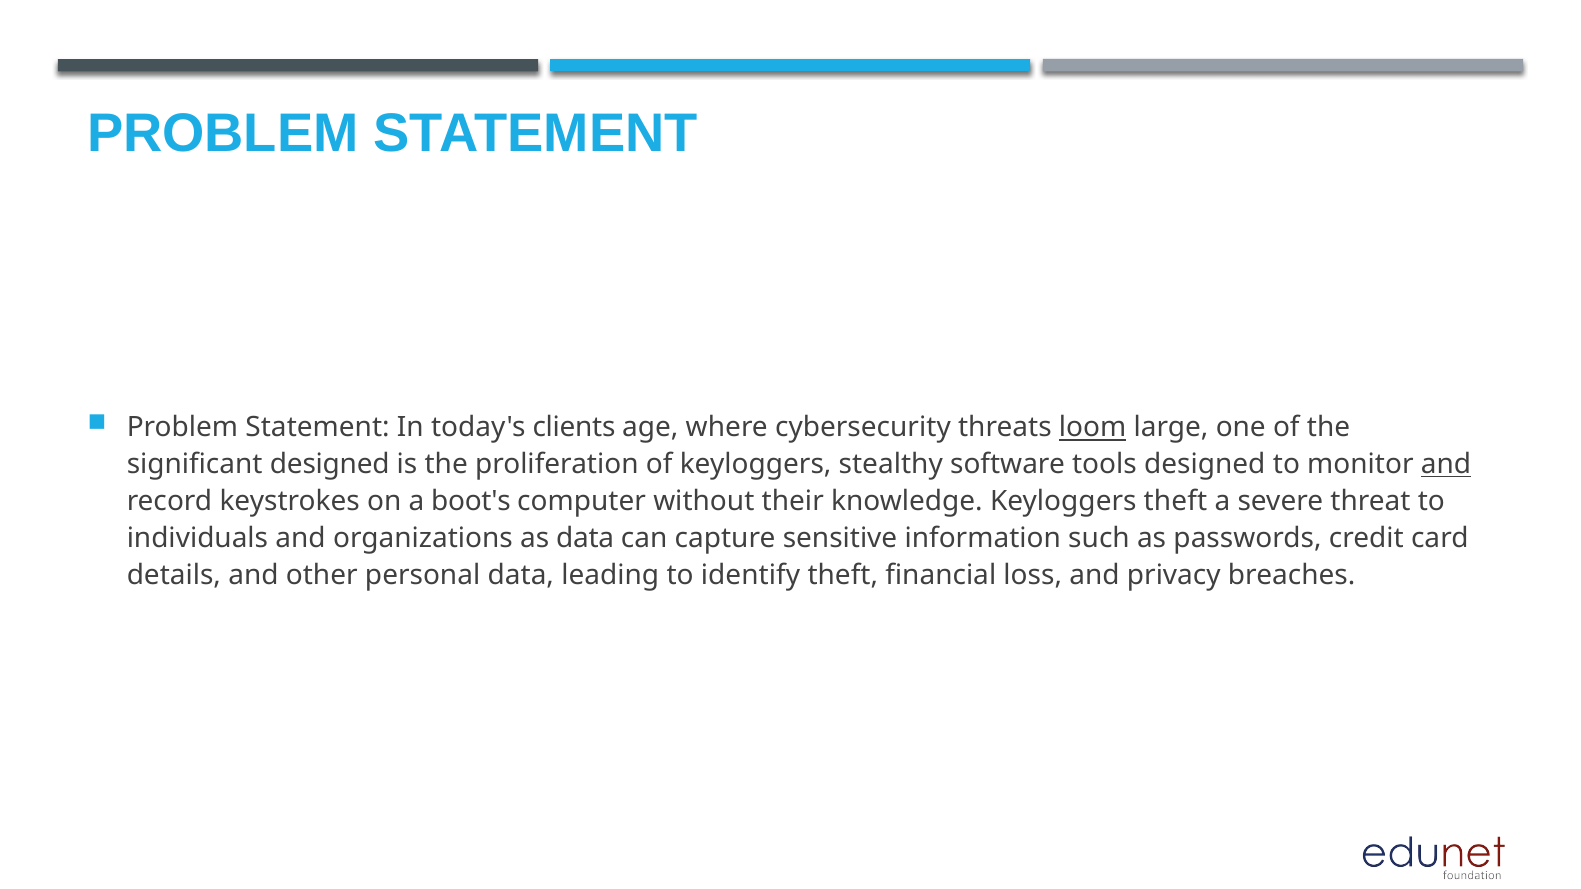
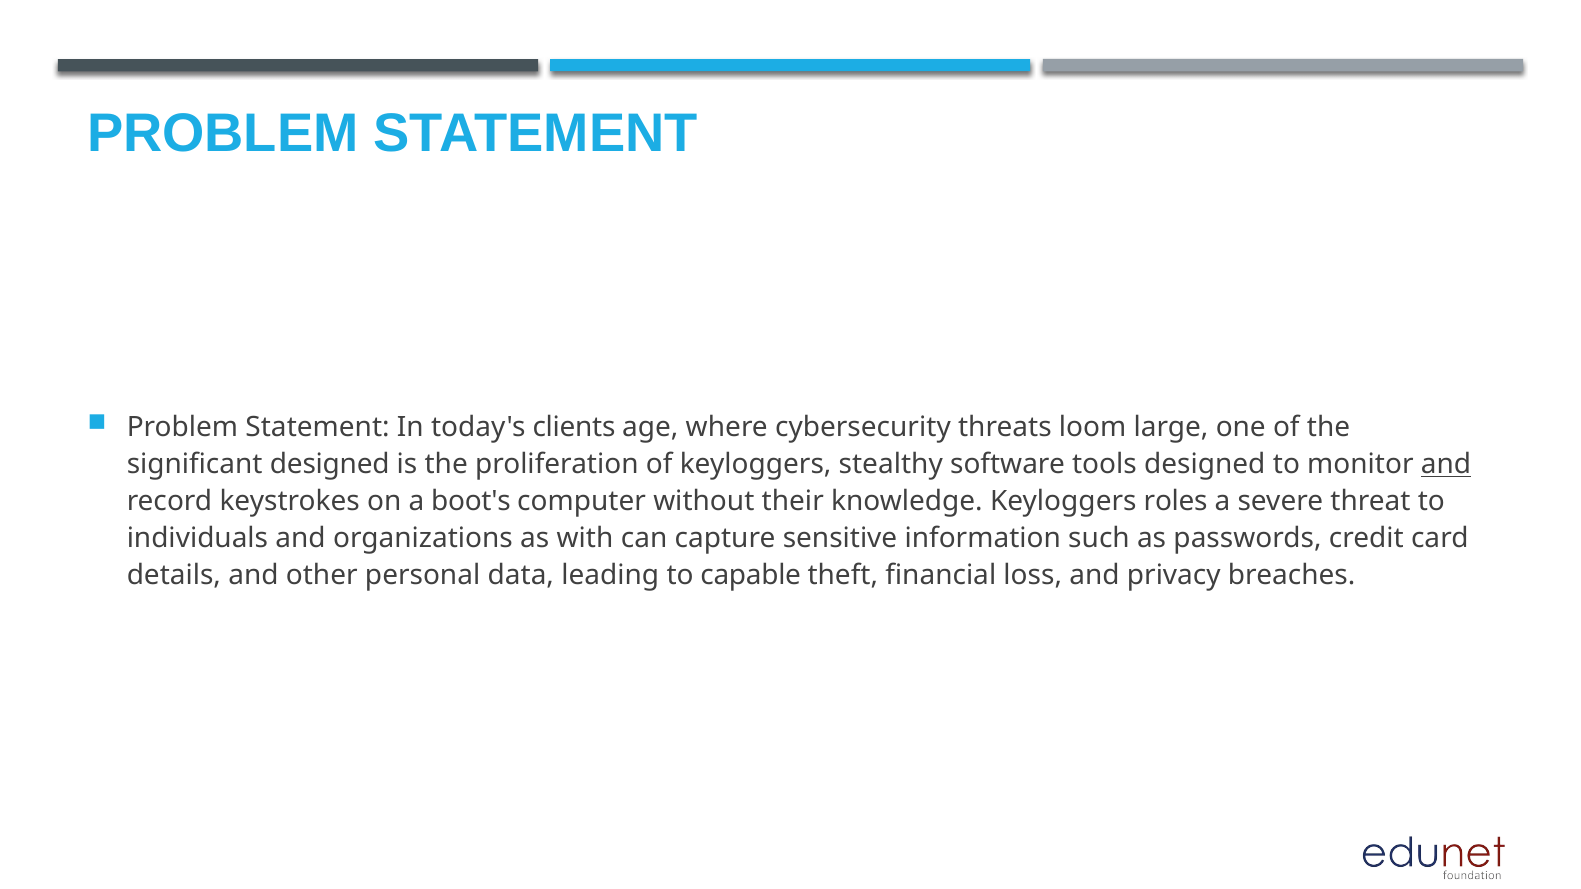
loom underline: present -> none (1093, 428)
Keyloggers theft: theft -> roles (1176, 502)
as data: data -> with (585, 539)
identify: identify -> capable (751, 576)
